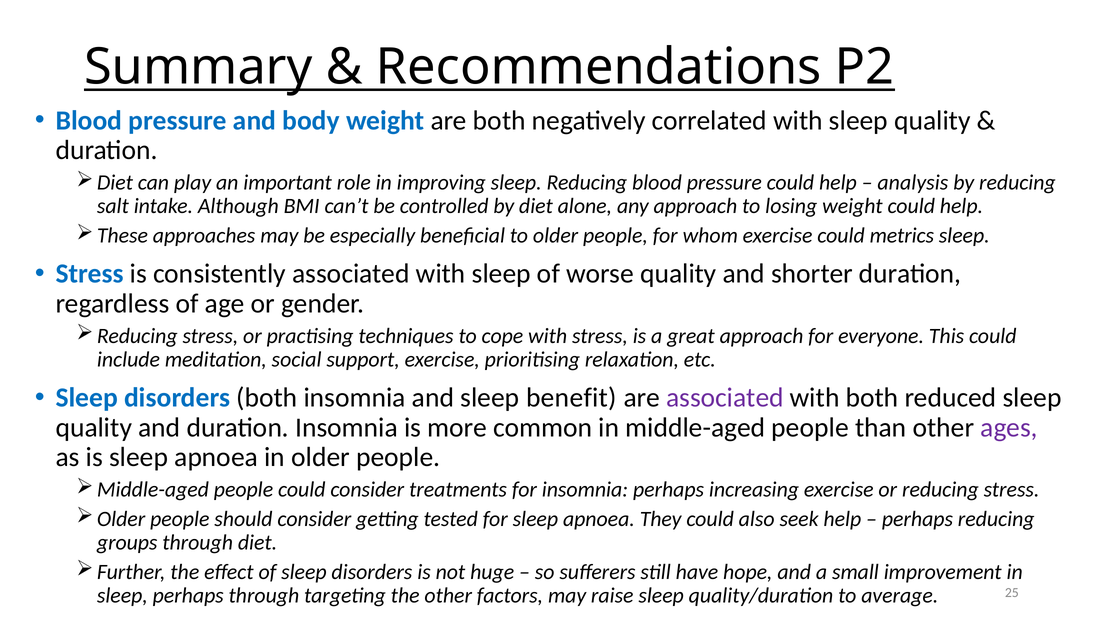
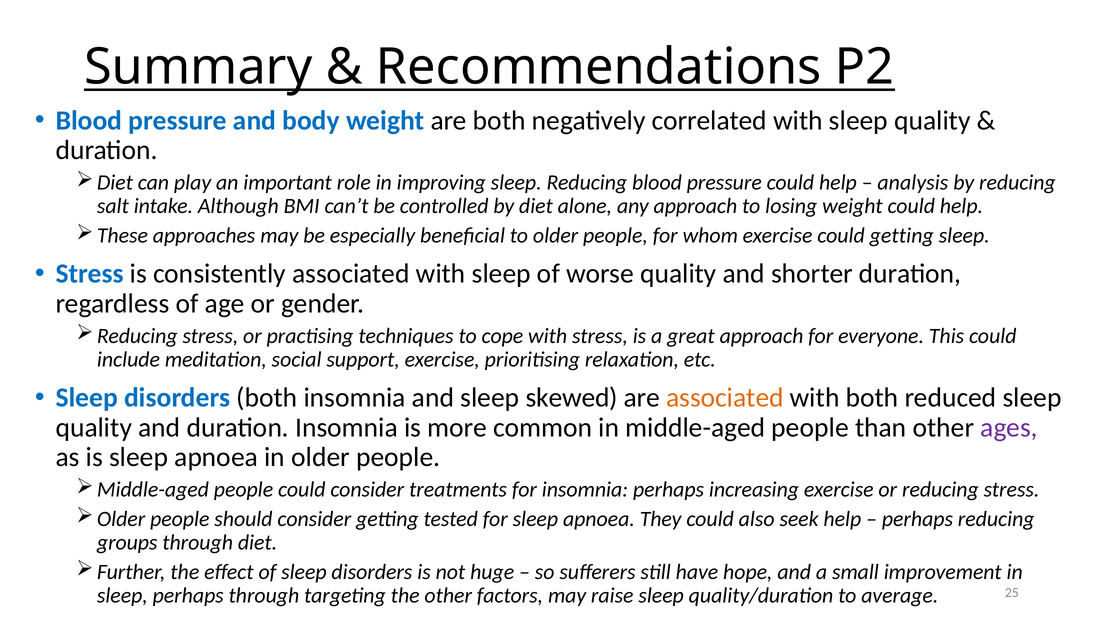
could metrics: metrics -> getting (902, 235)
benefit: benefit -> skewed (572, 397)
associated colour: purple -> orange (725, 397)
